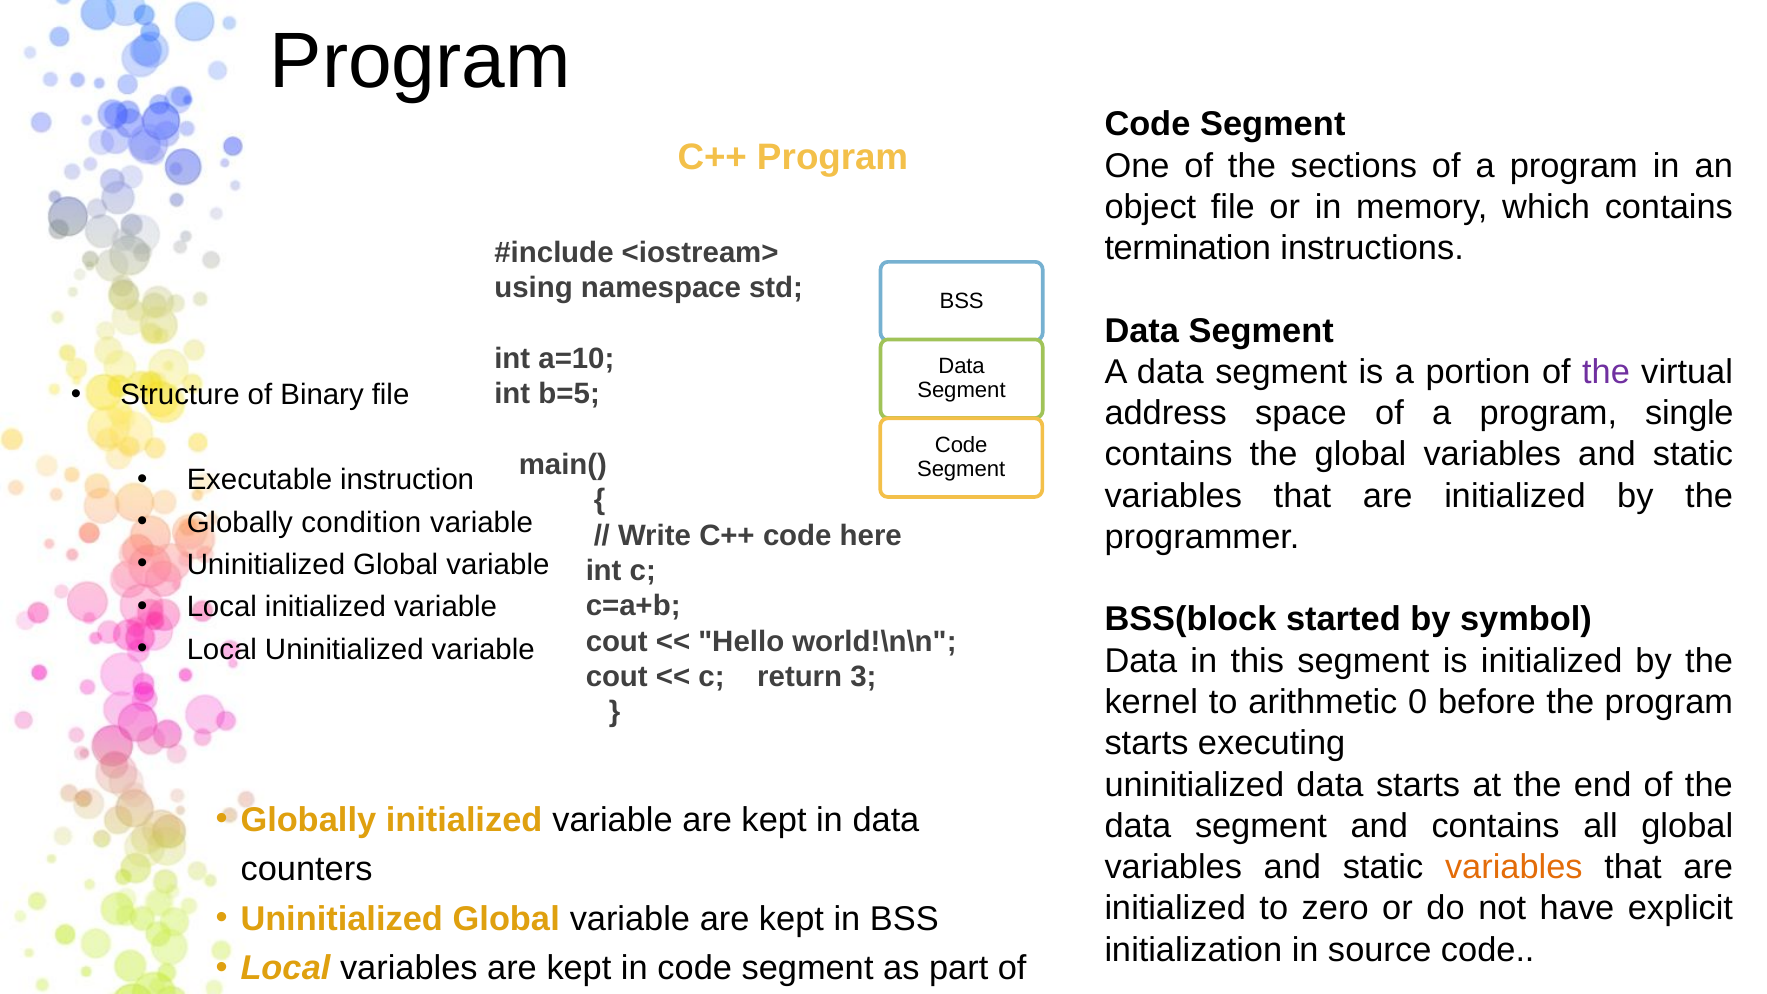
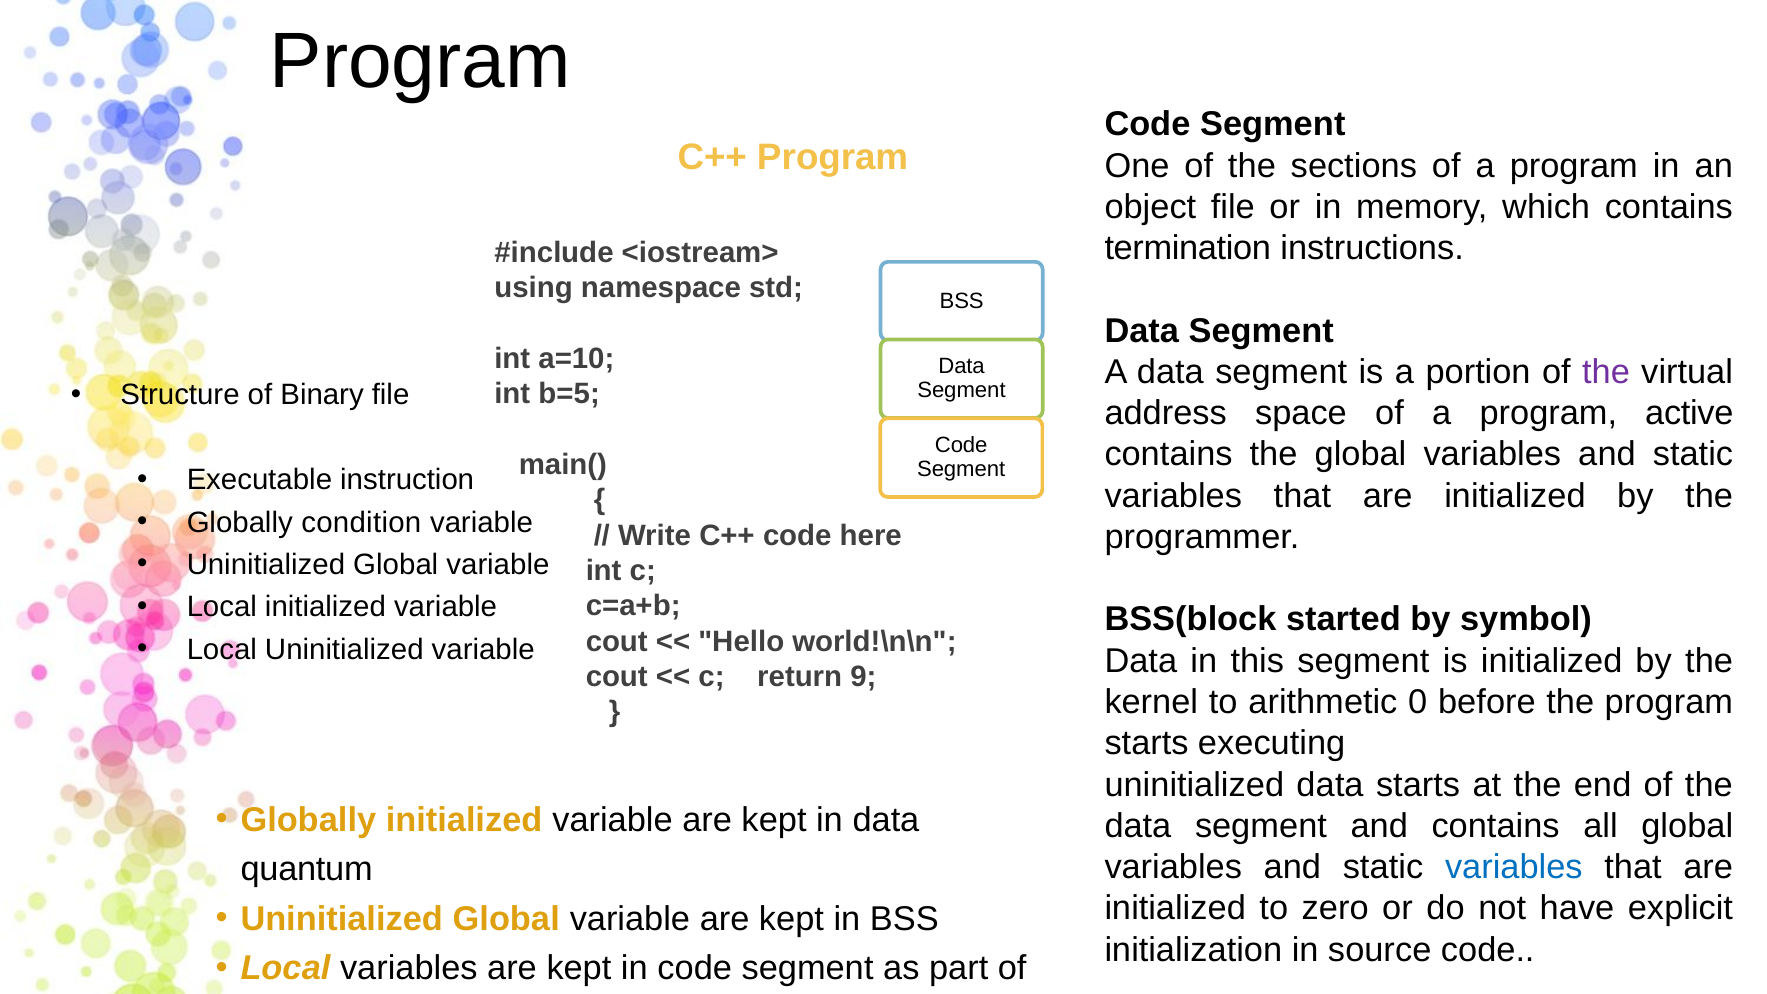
single: single -> active (1689, 413)
3: 3 -> 9 (863, 677)
variables colour: orange -> blue (1514, 867)
counters: counters -> quantum (307, 870)
